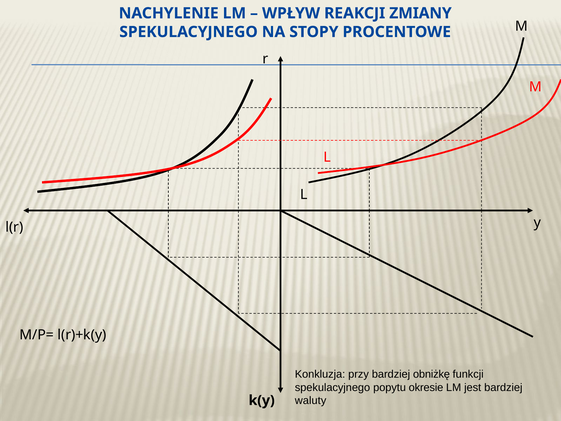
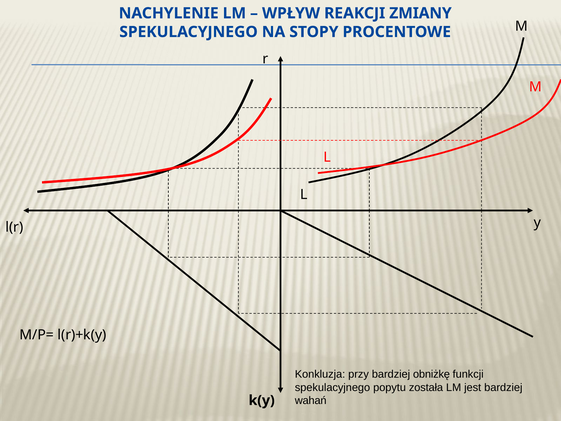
okresie: okresie -> została (426, 387)
waluty: waluty -> wahań (311, 400)
